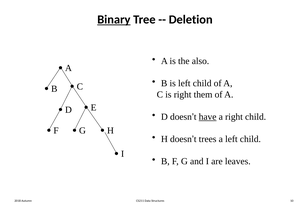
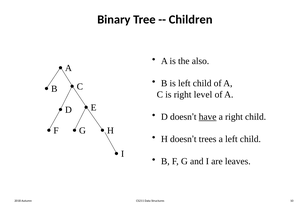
Binary underline: present -> none (114, 20)
Deletion: Deletion -> Children (191, 20)
them: them -> level (203, 95)
